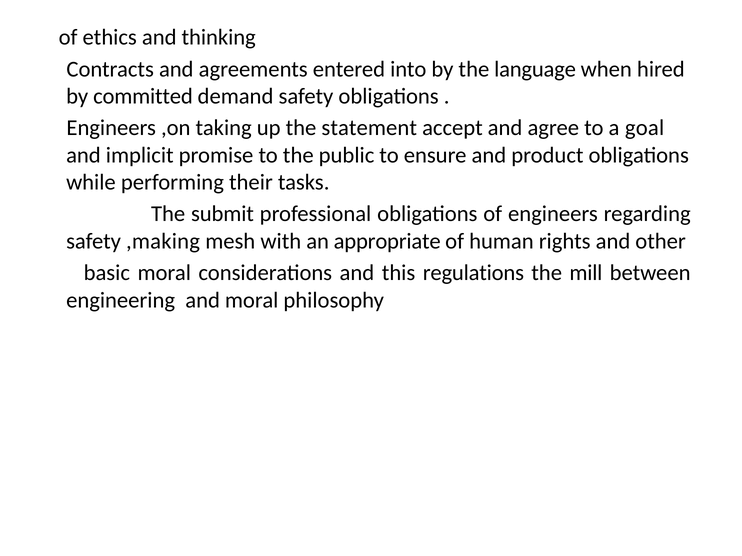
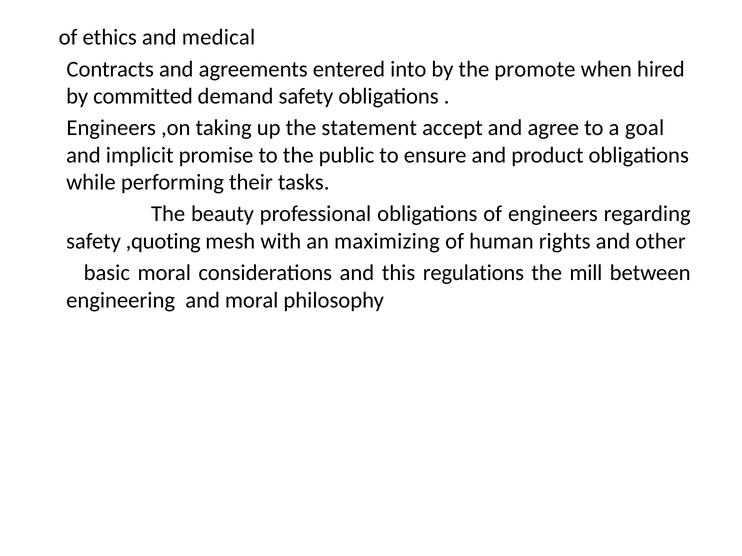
thinking: thinking -> medical (219, 37)
language: language -> promote (535, 69)
submit: submit -> beauty (223, 214)
,making: ,making -> ,quoting (163, 241)
appropriate: appropriate -> maximizing (387, 241)
